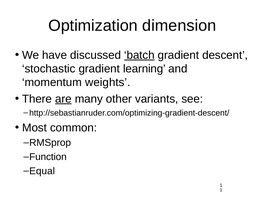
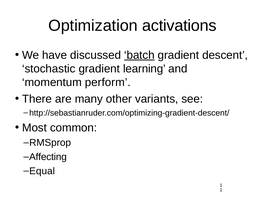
dimension: dimension -> activations (179, 26)
weights: weights -> perform (108, 83)
are underline: present -> none (63, 99)
Function: Function -> Affecting (48, 157)
